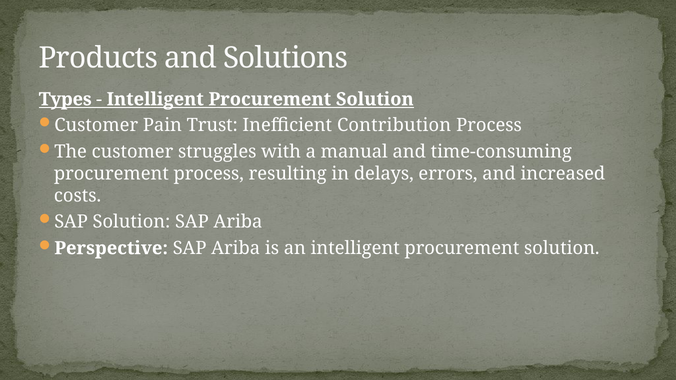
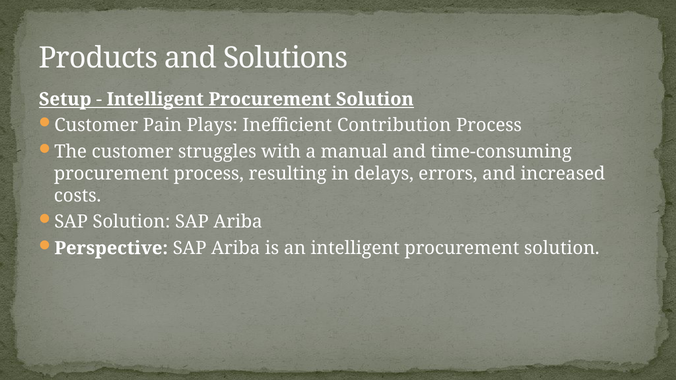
Types: Types -> Setup (65, 99)
Trust: Trust -> Plays (212, 126)
